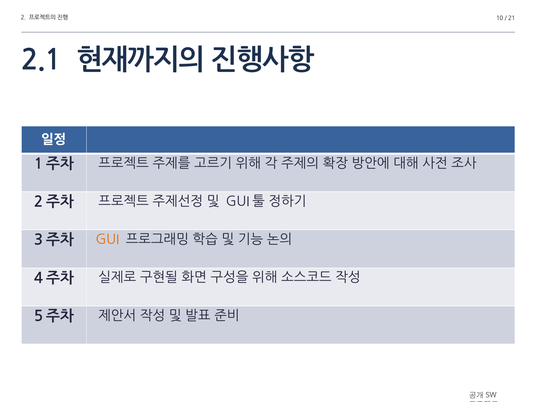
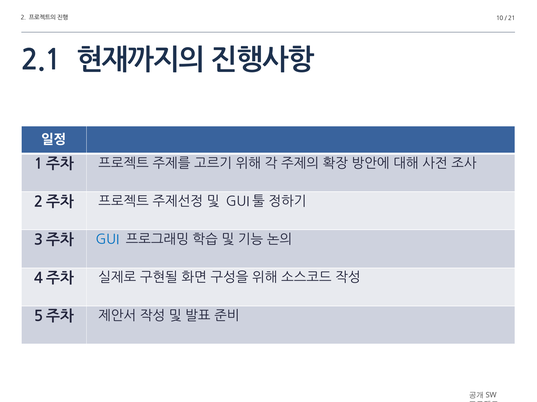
GUI colour: orange -> blue (107, 240)
